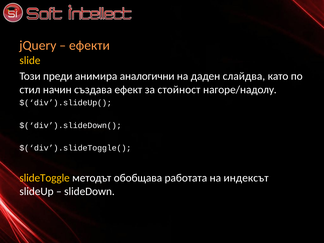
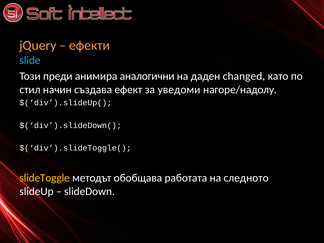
slide colour: yellow -> light blue (30, 60)
слайдва: слайдва -> changed (244, 76)
стойност: стойност -> уведоми (179, 90)
индексът: индексът -> следното (246, 178)
